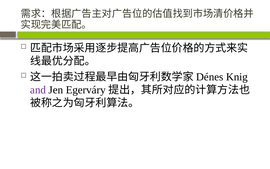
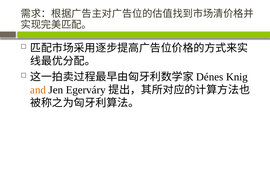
and colour: purple -> orange (38, 90)
